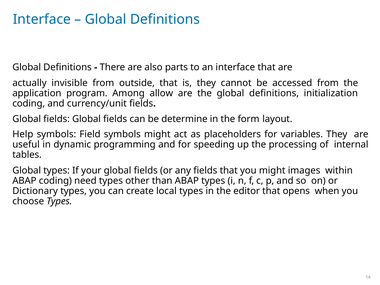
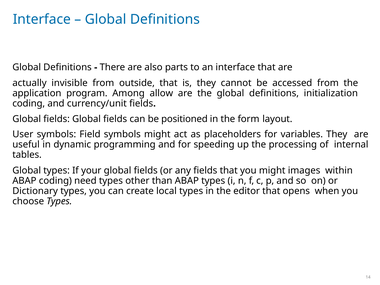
determine: determine -> positioned (184, 119)
Help: Help -> User (23, 134)
